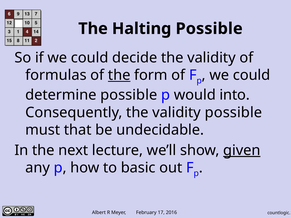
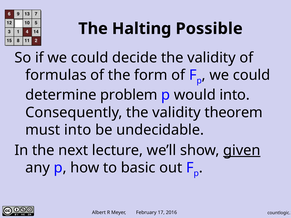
the underline: present -> none (119, 75)
determine possible: possible -> problem (129, 95)
validity possible: possible -> theorem (234, 113)
must that: that -> into (78, 130)
